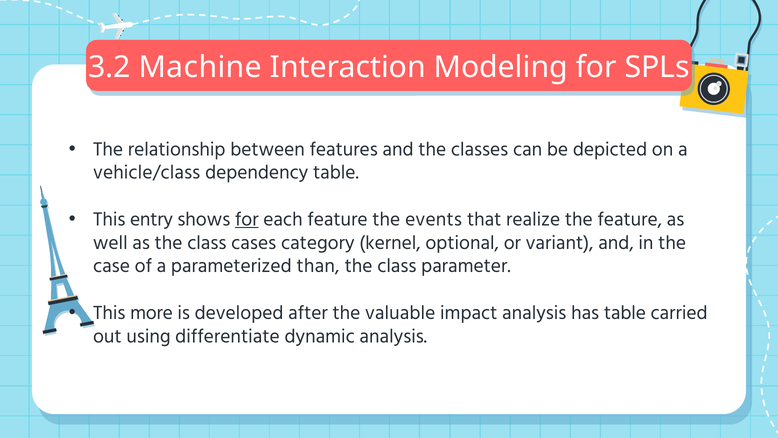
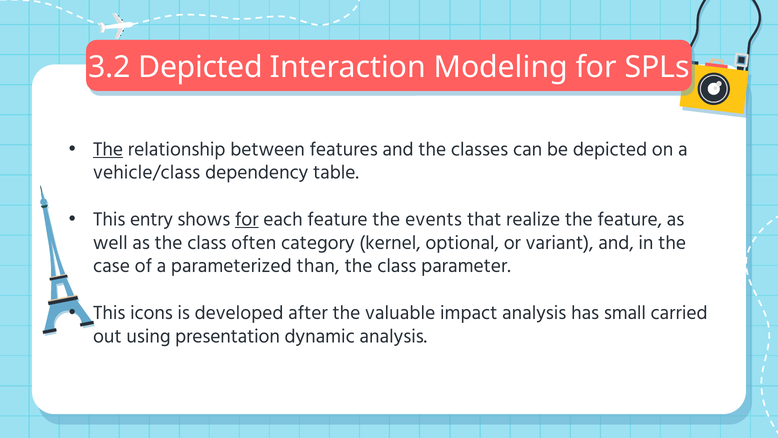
3.2 Machine: Machine -> Depicted (201, 67)
The underline: none -> present (108, 149)
cases: cases -> often (254, 242)
more: more -> icons (151, 312)
has table: table -> small (625, 312)
differentiate: differentiate -> presentation (228, 336)
